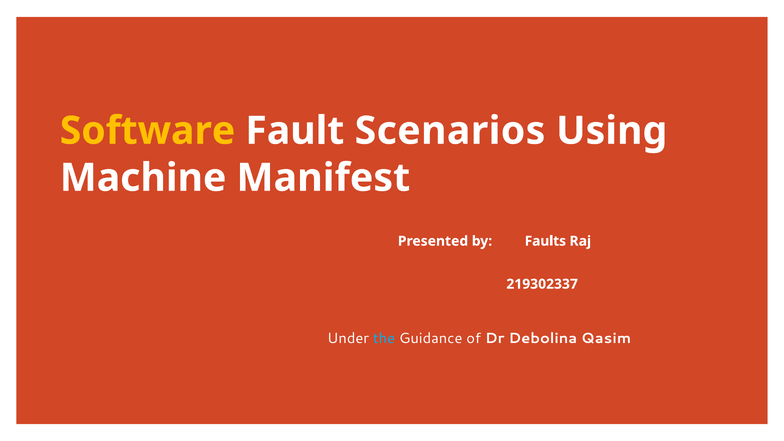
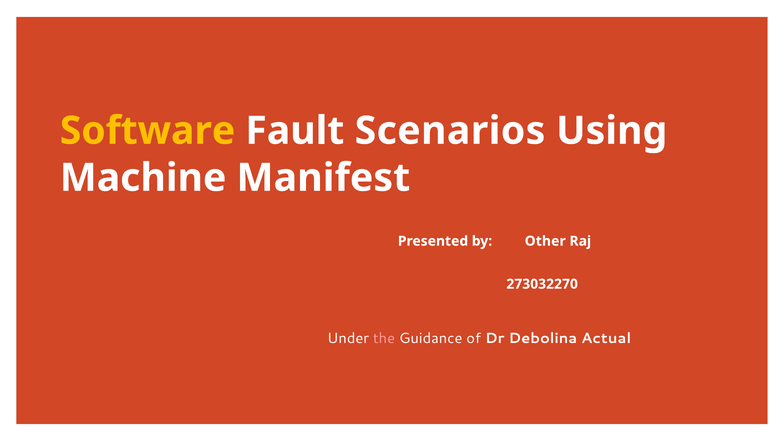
Faults: Faults -> Other (545, 241)
219302337: 219302337 -> 273032270 (542, 284)
the colour: light blue -> pink (384, 339)
Qasim: Qasim -> Actual (606, 339)
